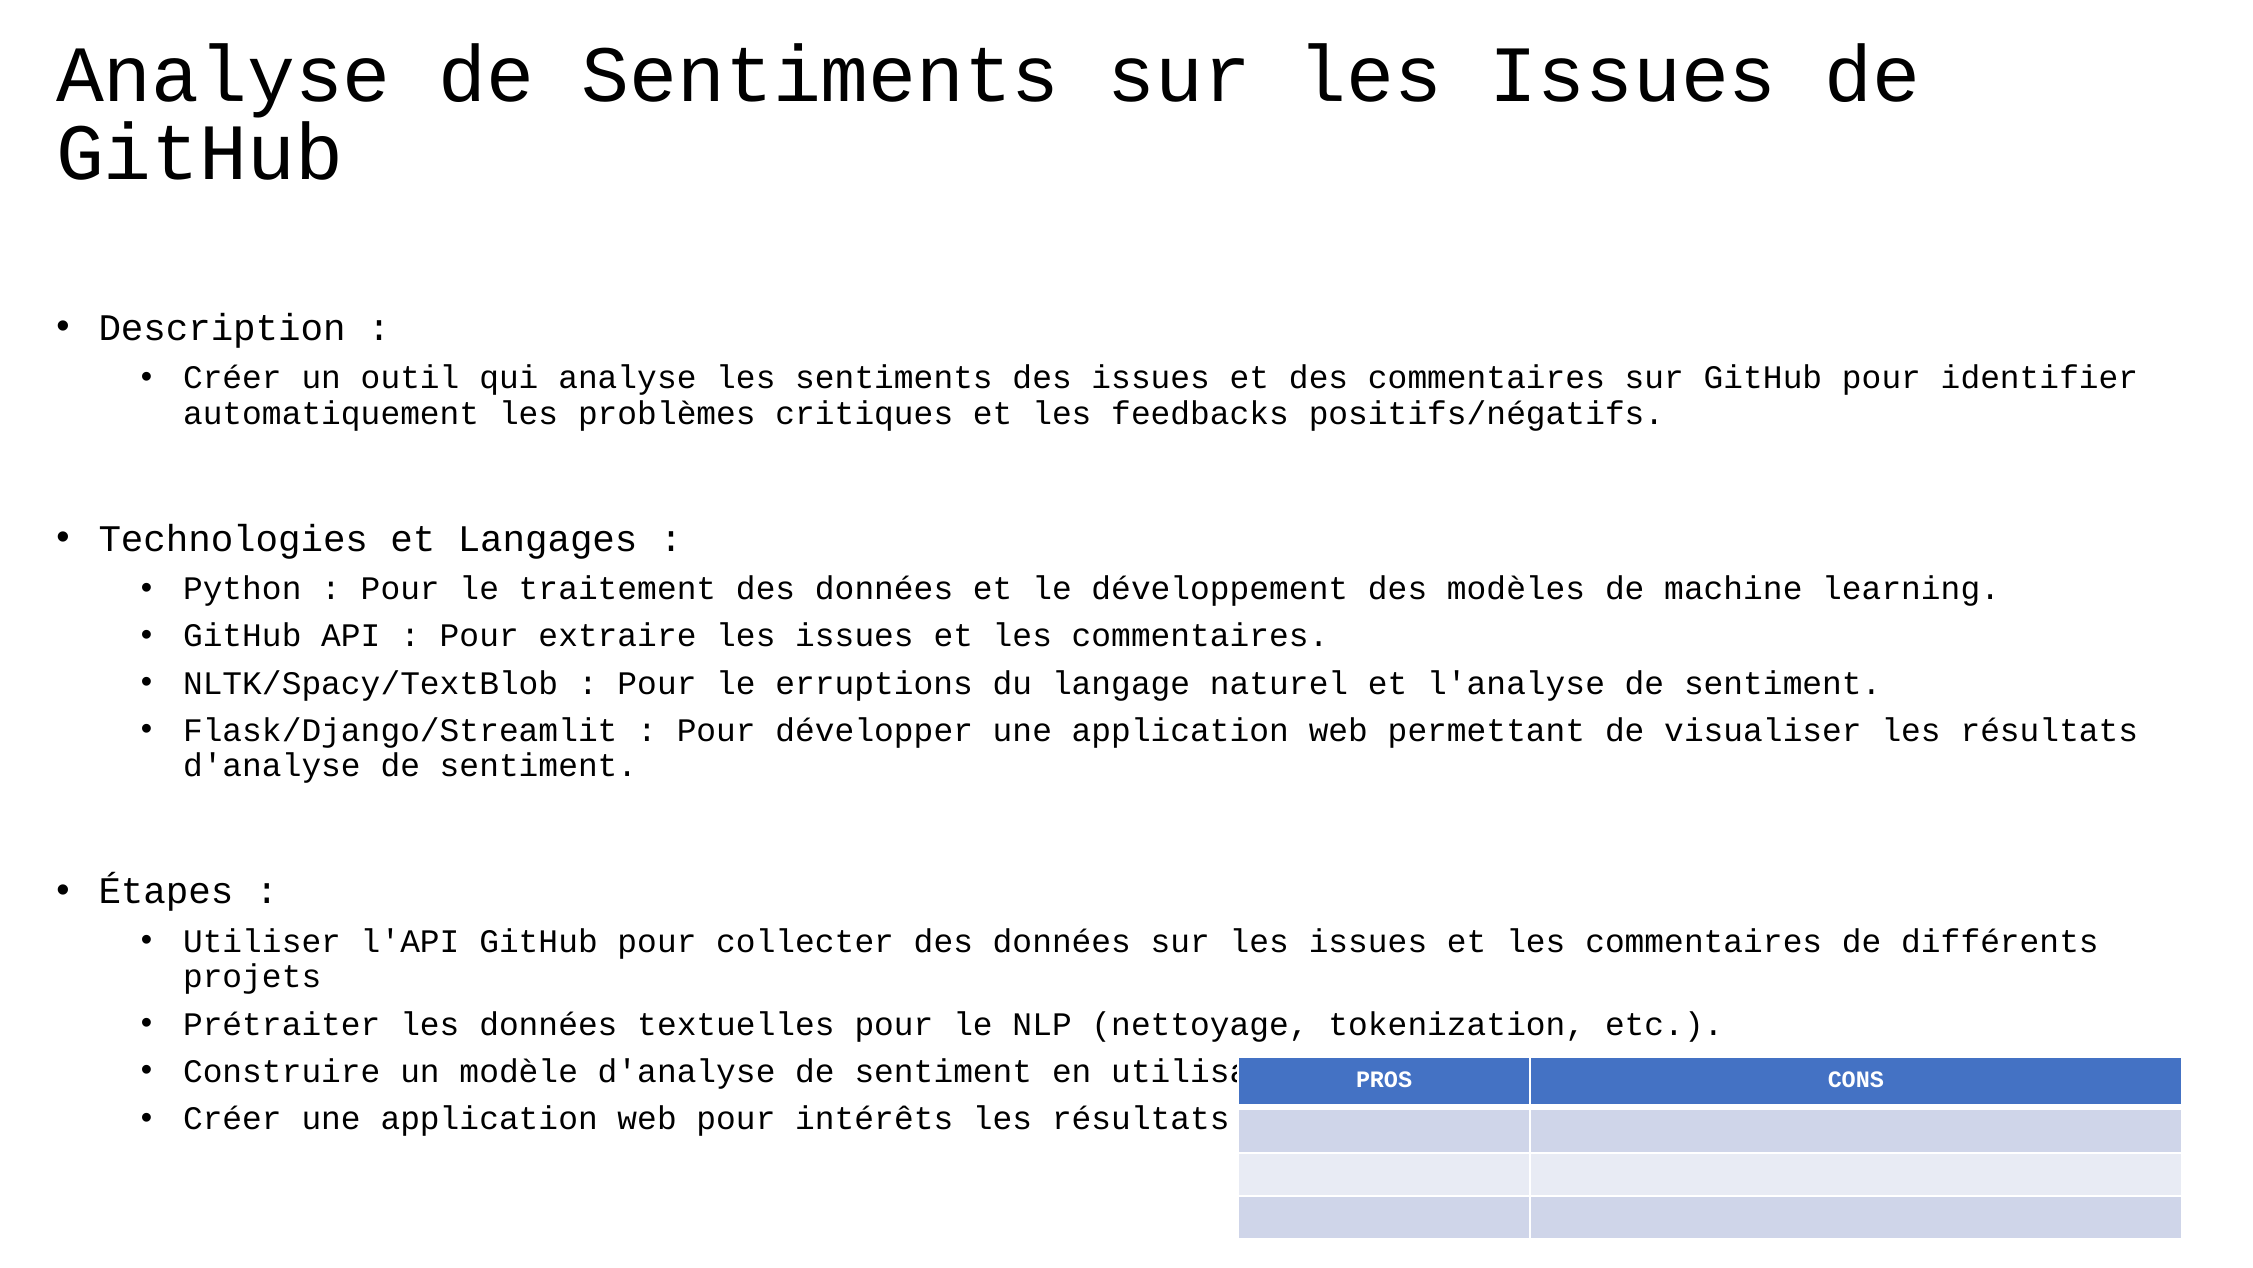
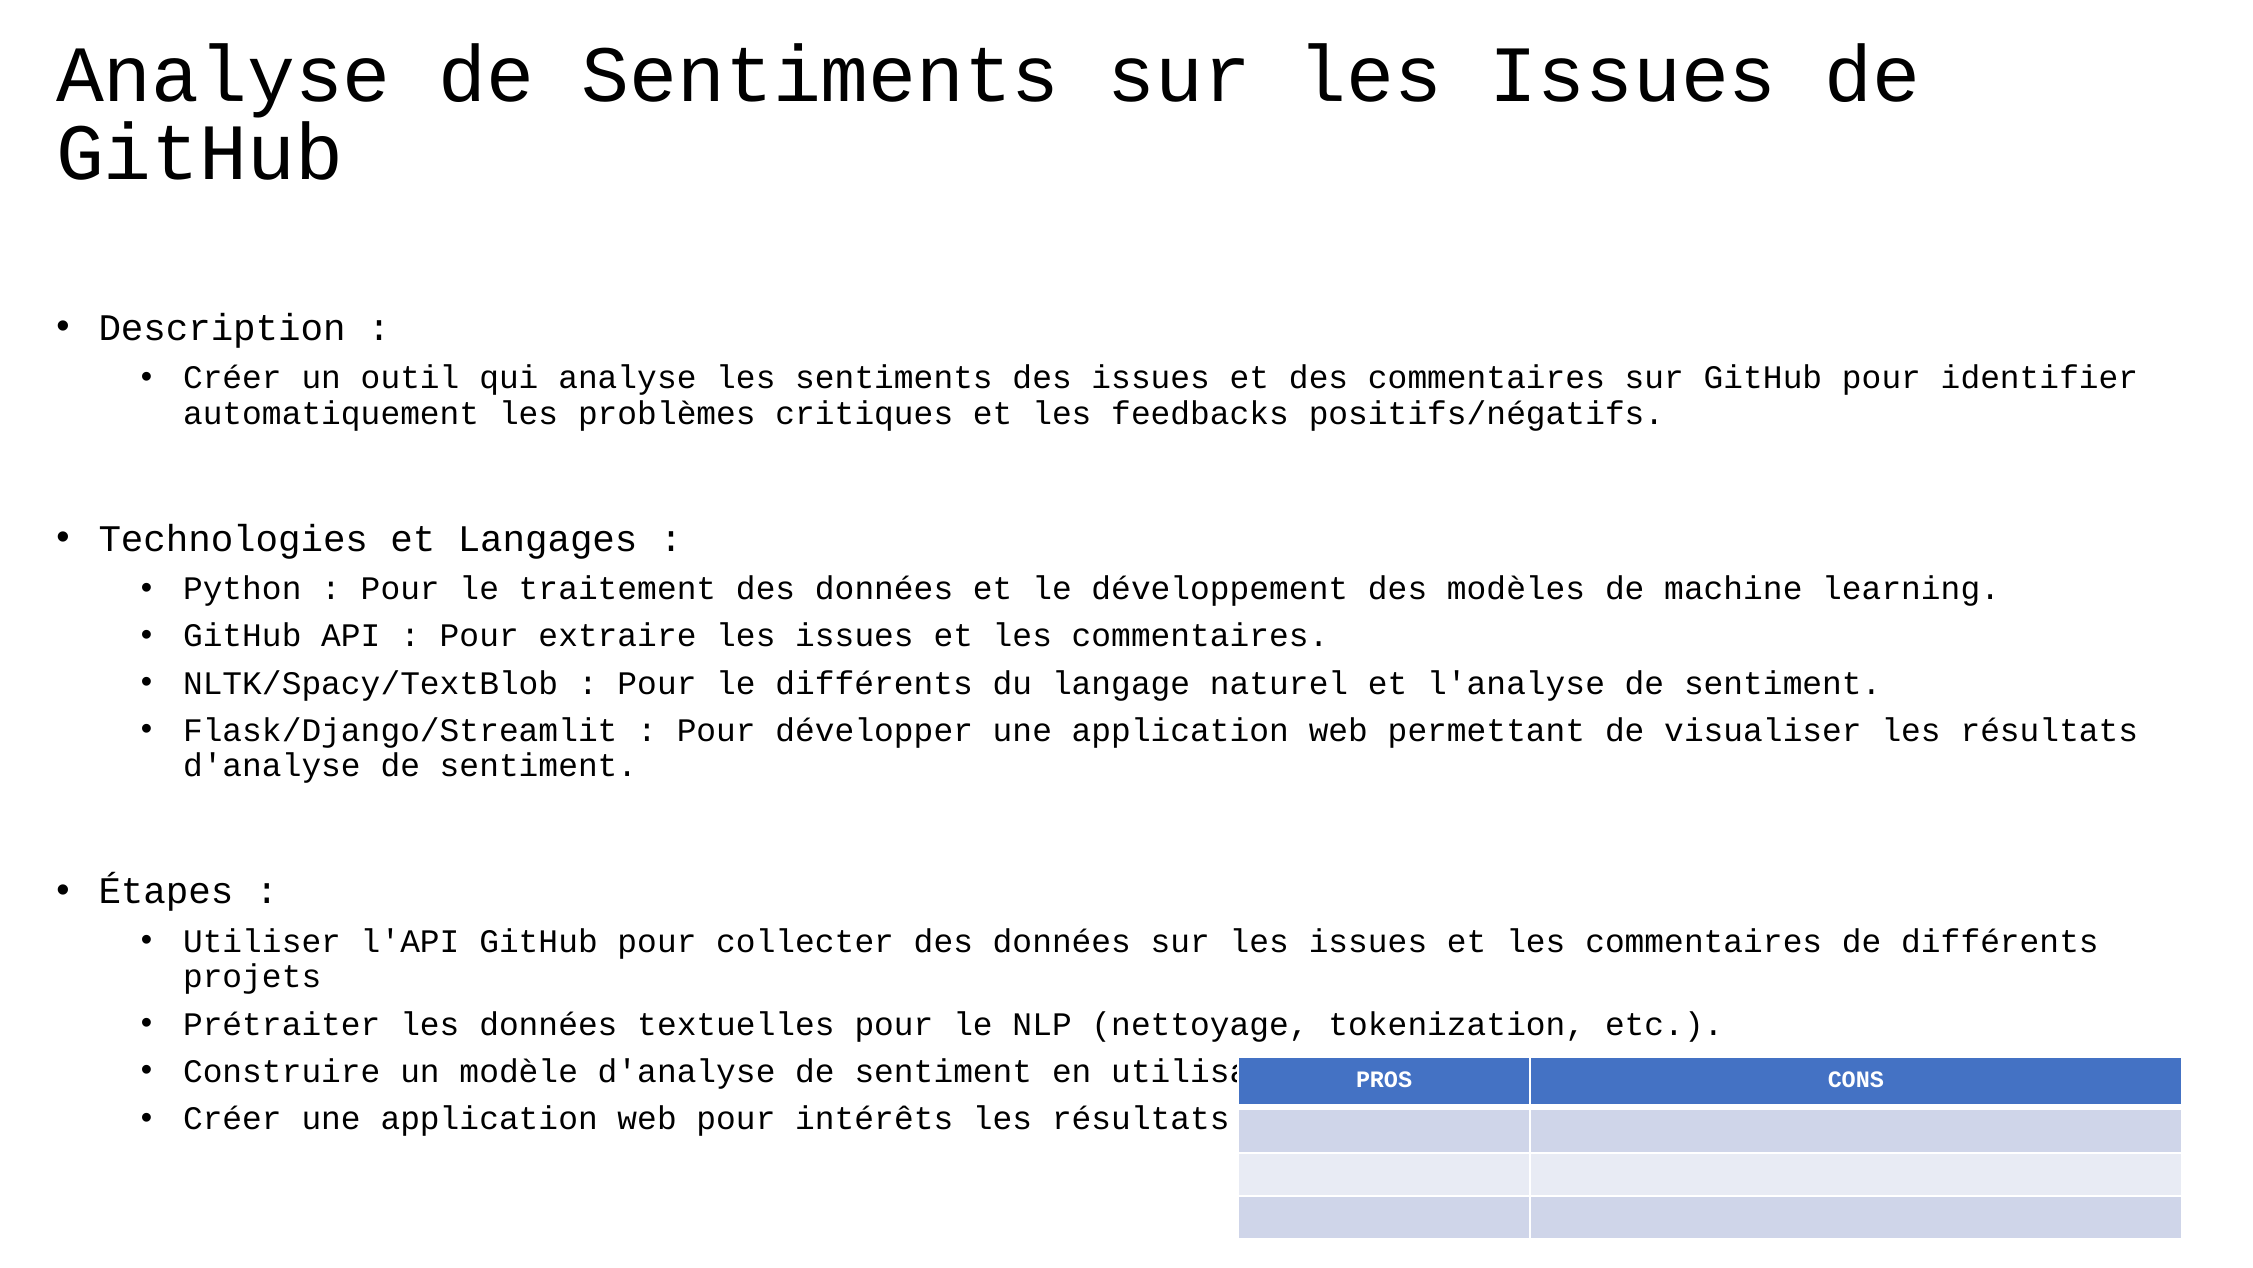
le erruptions: erruptions -> différents (874, 683)
